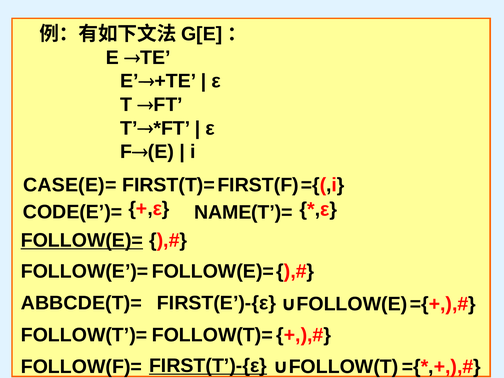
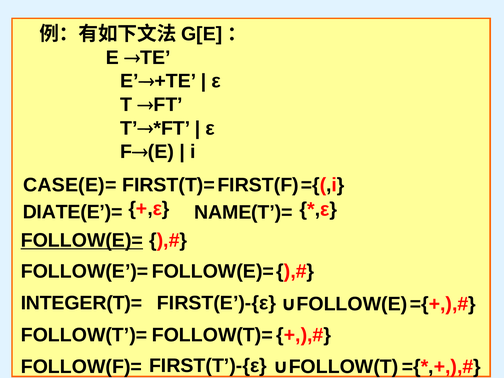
CODE(E’)=: CODE(E’)= -> DIATE(E’)= (73, 212)
ABBCDE(T)=: ABBCDE(T)= -> INTEGER(T)= (81, 303)
FIRST(T’)-{ε underline: present -> none (208, 366)
